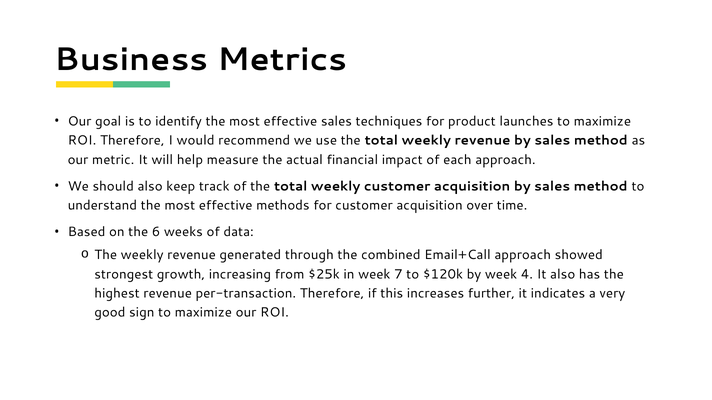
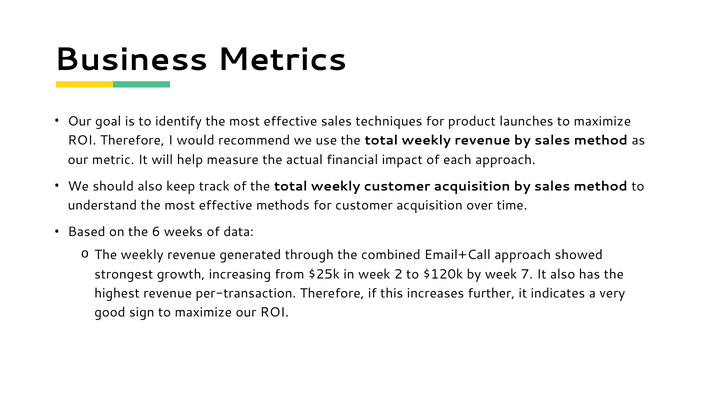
7: 7 -> 2 (398, 274)
4: 4 -> 7 (527, 274)
